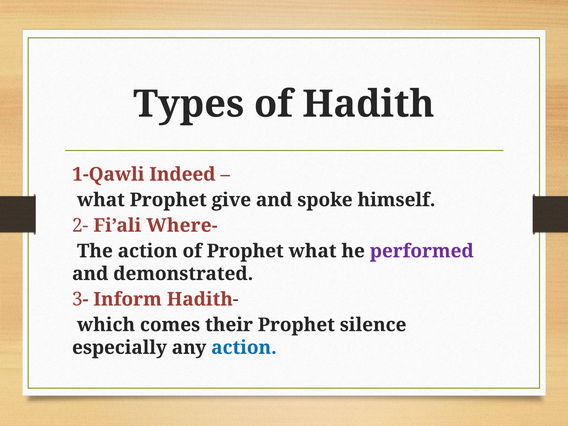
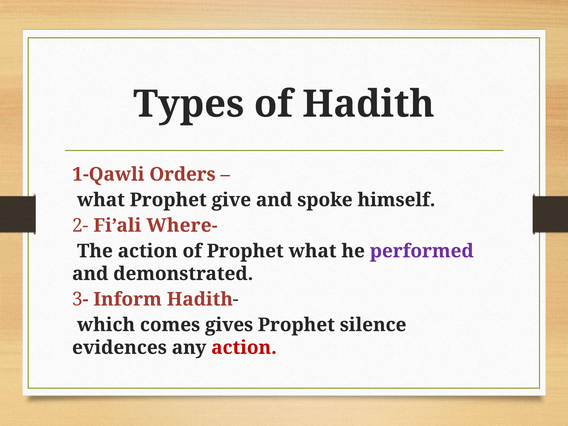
Indeed: Indeed -> Orders (182, 174)
their: their -> gives (229, 325)
especially: especially -> evidences (119, 348)
action colour: blue -> red (244, 348)
